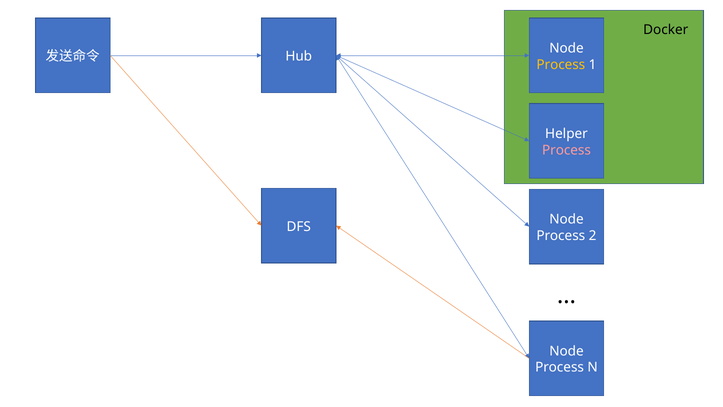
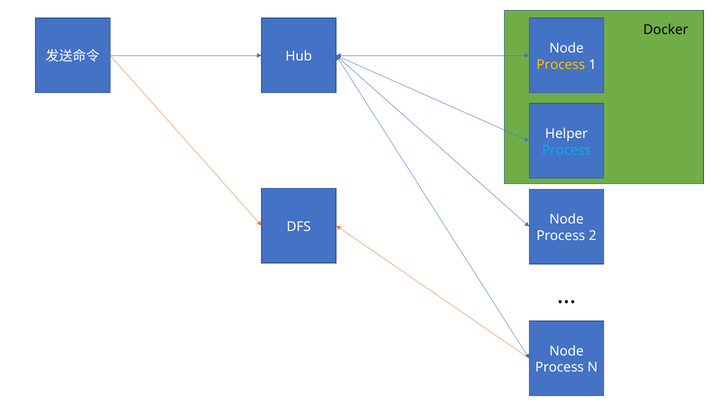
Process colour: pink -> light blue (566, 150)
